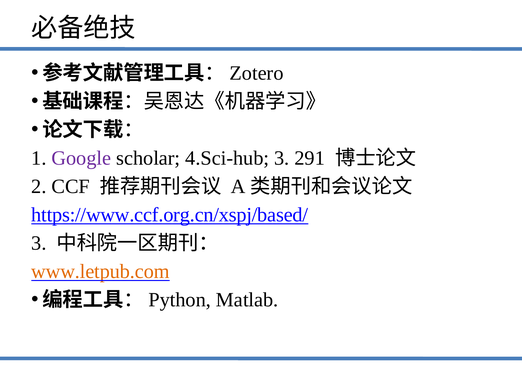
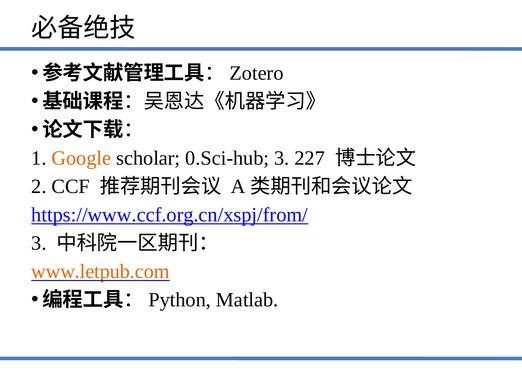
Google colour: purple -> orange (81, 158)
4.Sci-hub: 4.Sci-hub -> 0.Sci-hub (227, 158)
291: 291 -> 227 (310, 158)
https://www.ccf.org.cn/xspj/based/: https://www.ccf.org.cn/xspj/based/ -> https://www.ccf.org.cn/xspj/from/ (170, 215)
